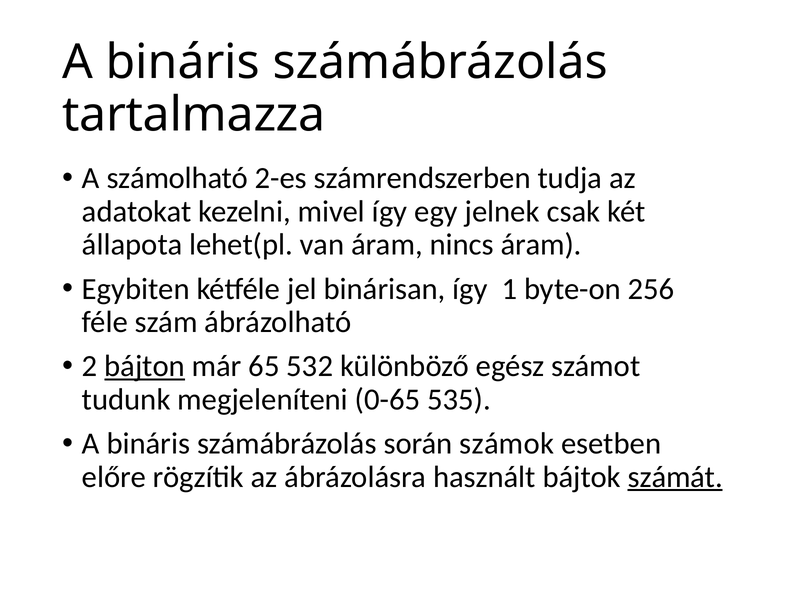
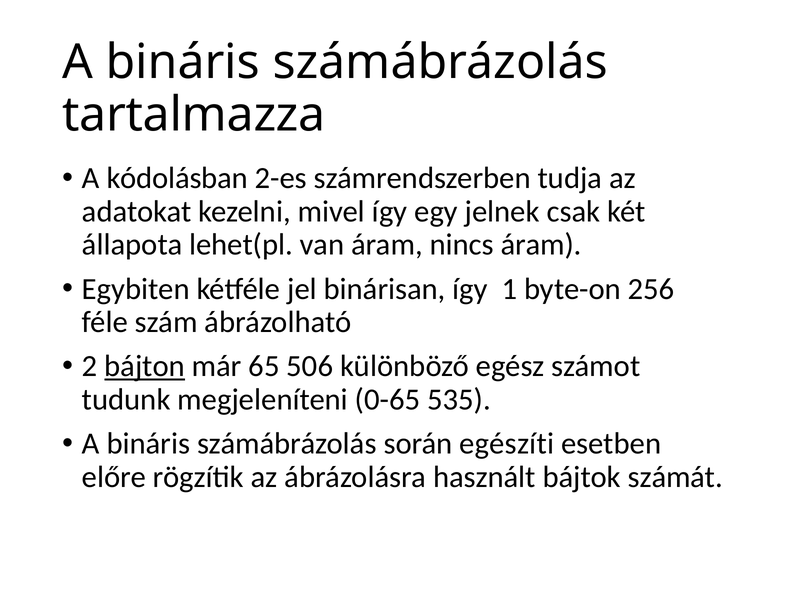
számolható: számolható -> kódolásban (177, 178)
532: 532 -> 506 (310, 366)
számok: számok -> egészíti (507, 443)
számát underline: present -> none (675, 477)
